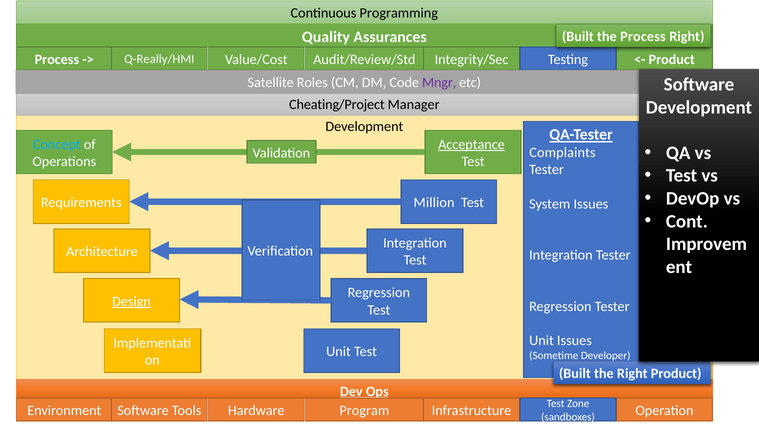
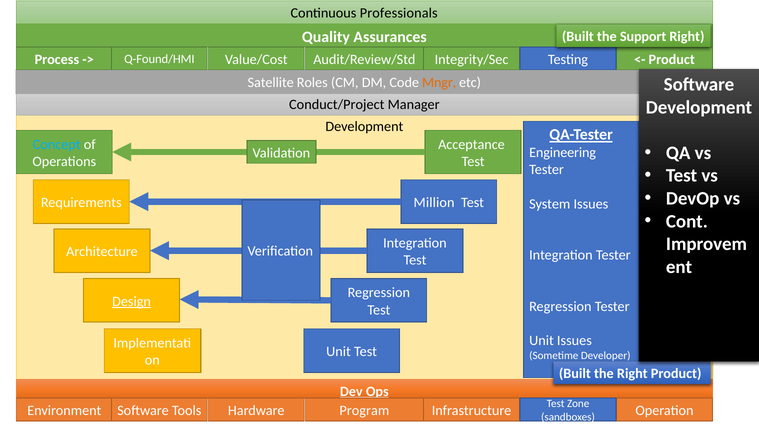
Programming: Programming -> Professionals (399, 13)
the Process: Process -> Support (643, 37)
Q-Really/HMI: Q-Really/HMI -> Q-Found/HMI (159, 59)
Mngr colour: purple -> orange (439, 83)
Cheating/Project: Cheating/Project -> Conduct/Project (337, 105)
Acceptance underline: present -> none (471, 144)
Complaints: Complaints -> Engineering (563, 153)
